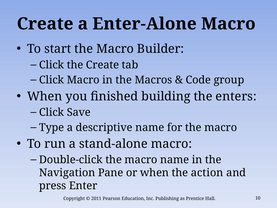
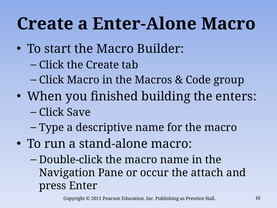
or when: when -> occur (154, 173)
action: action -> attach (207, 173)
